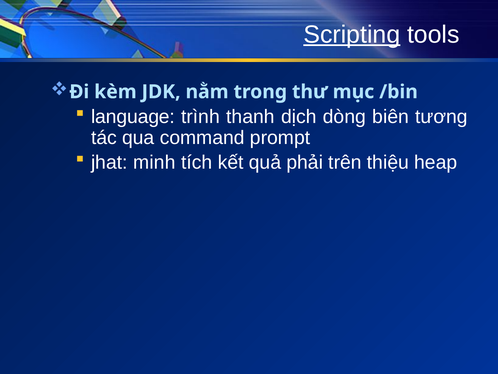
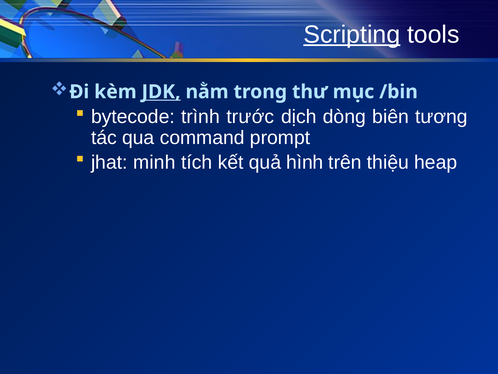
JDK underline: none -> present (161, 92)
language: language -> bytecode (133, 117)
thanh: thanh -> trước (250, 117)
phải: phải -> hình (305, 162)
